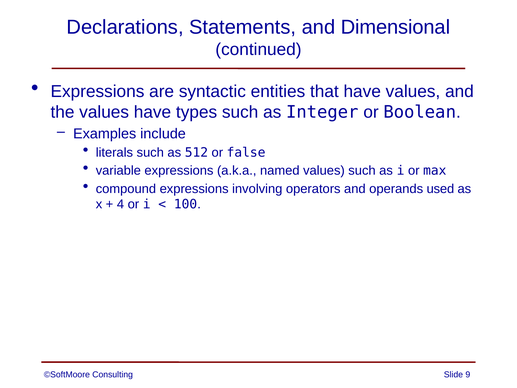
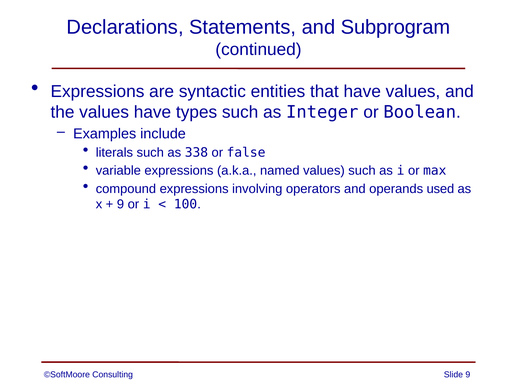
Dimensional: Dimensional -> Subprogram (395, 27)
512: 512 -> 338 (196, 152)
4: 4 -> 9 (120, 204)
